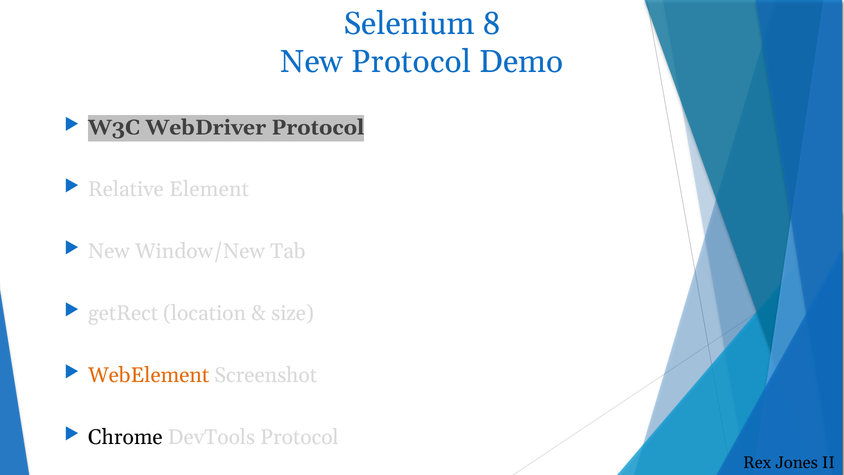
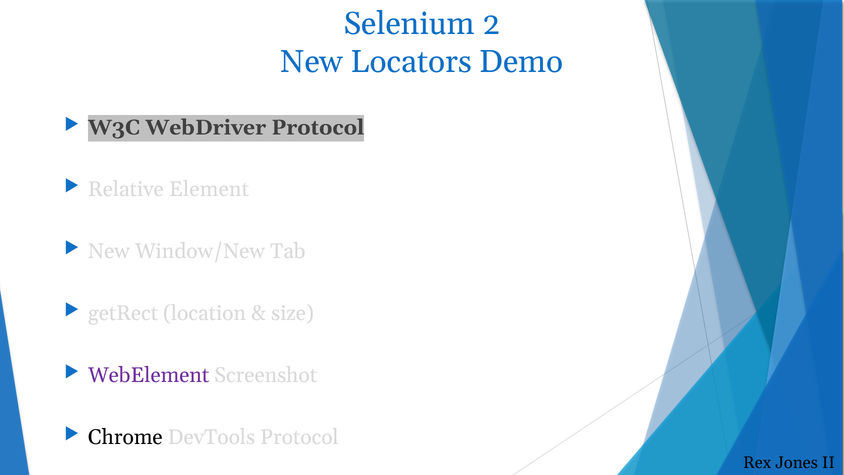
8: 8 -> 2 (491, 24)
New Protocol: Protocol -> Locators (411, 62)
WebElement colour: orange -> purple (149, 375)
